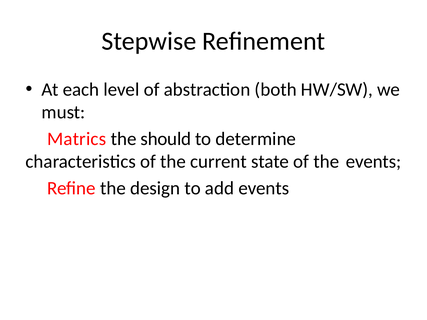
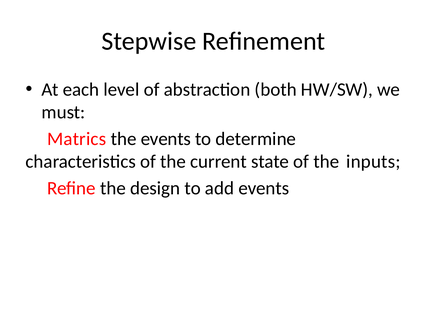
the should: should -> events (166, 139)
the events: events -> inputs (373, 162)
